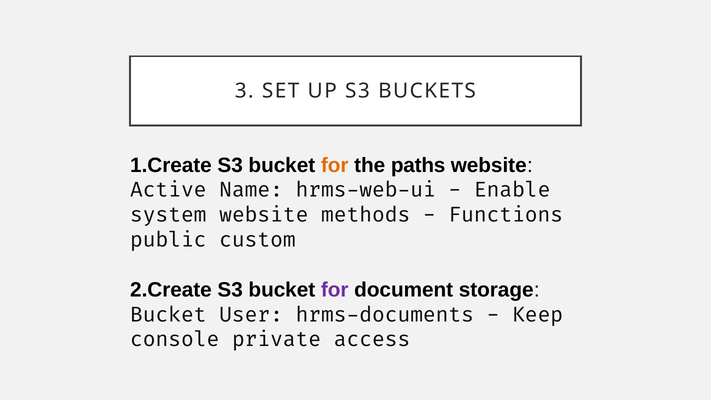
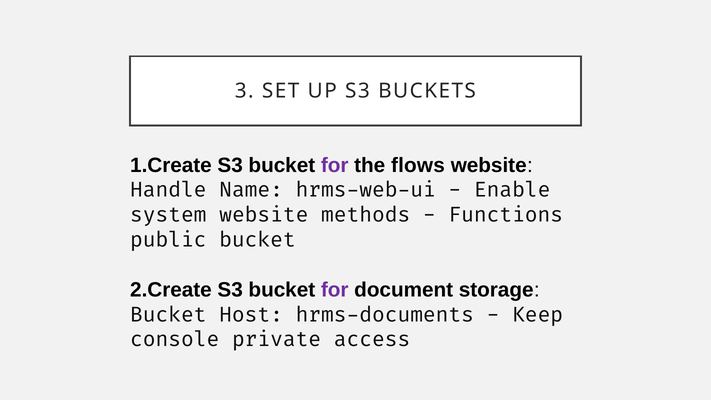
for colour: orange -> purple (335, 165)
paths: paths -> flows (418, 165)
Active: Active -> Handle (168, 190)
public custom: custom -> bucket (257, 240)
User: User -> Host (251, 315)
